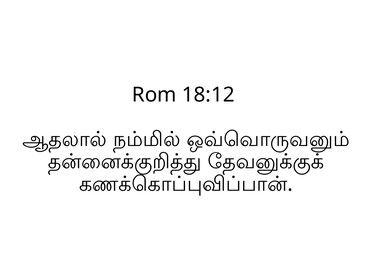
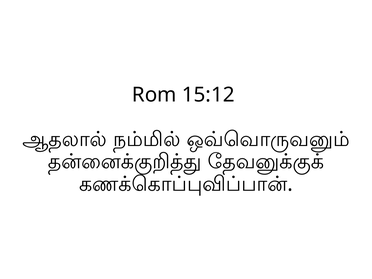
18:12: 18:12 -> 15:12 (208, 95)
